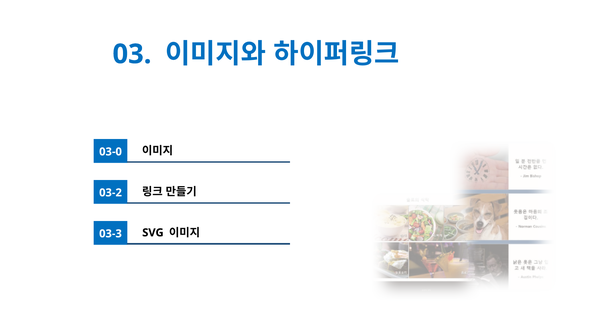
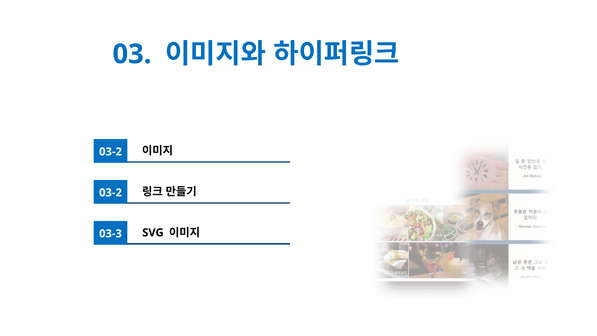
03-0: 03-0 -> 03-2 (111, 152)
